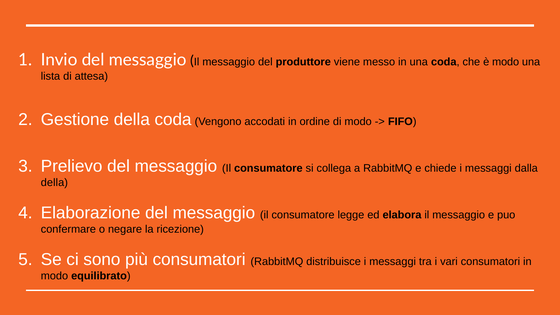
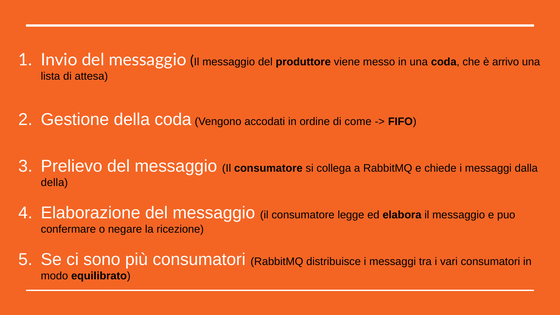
è modo: modo -> arrivo (506, 62)
di modo: modo -> come (358, 122)
